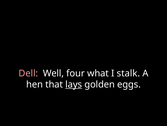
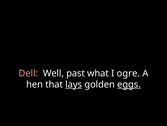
four: four -> past (76, 73)
stalk: stalk -> ogre (128, 73)
eggs underline: none -> present (129, 84)
